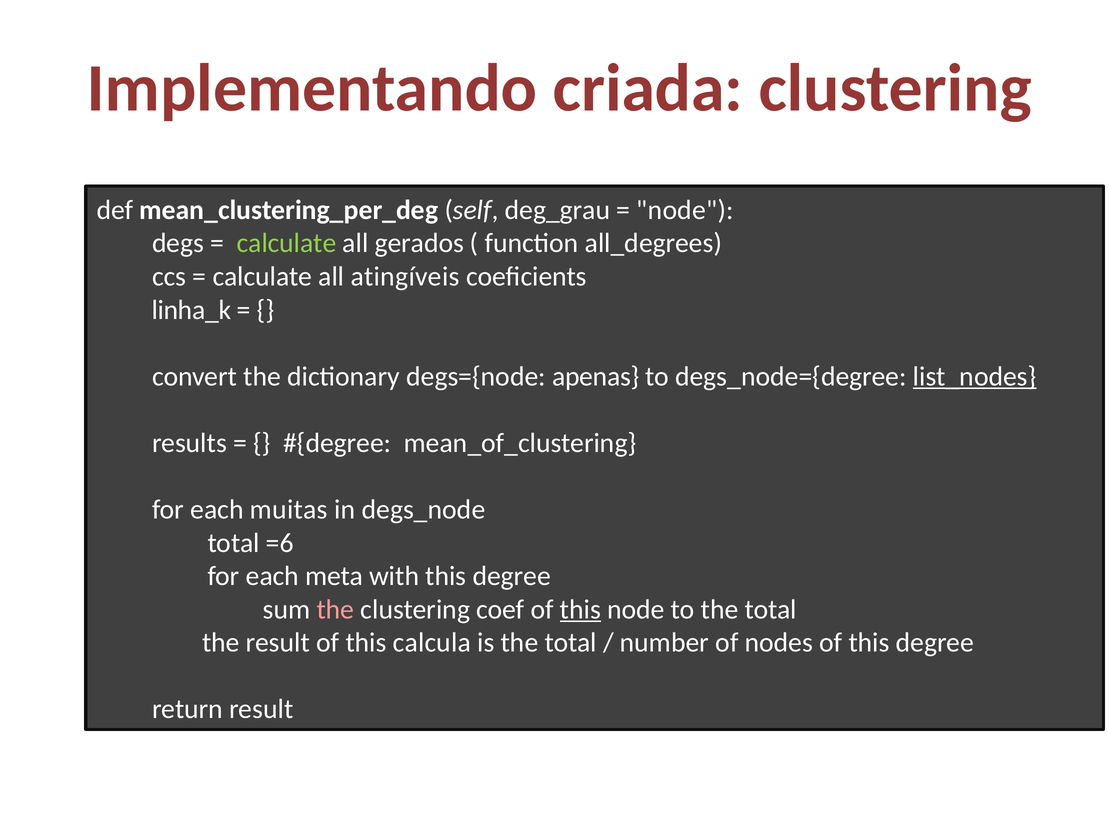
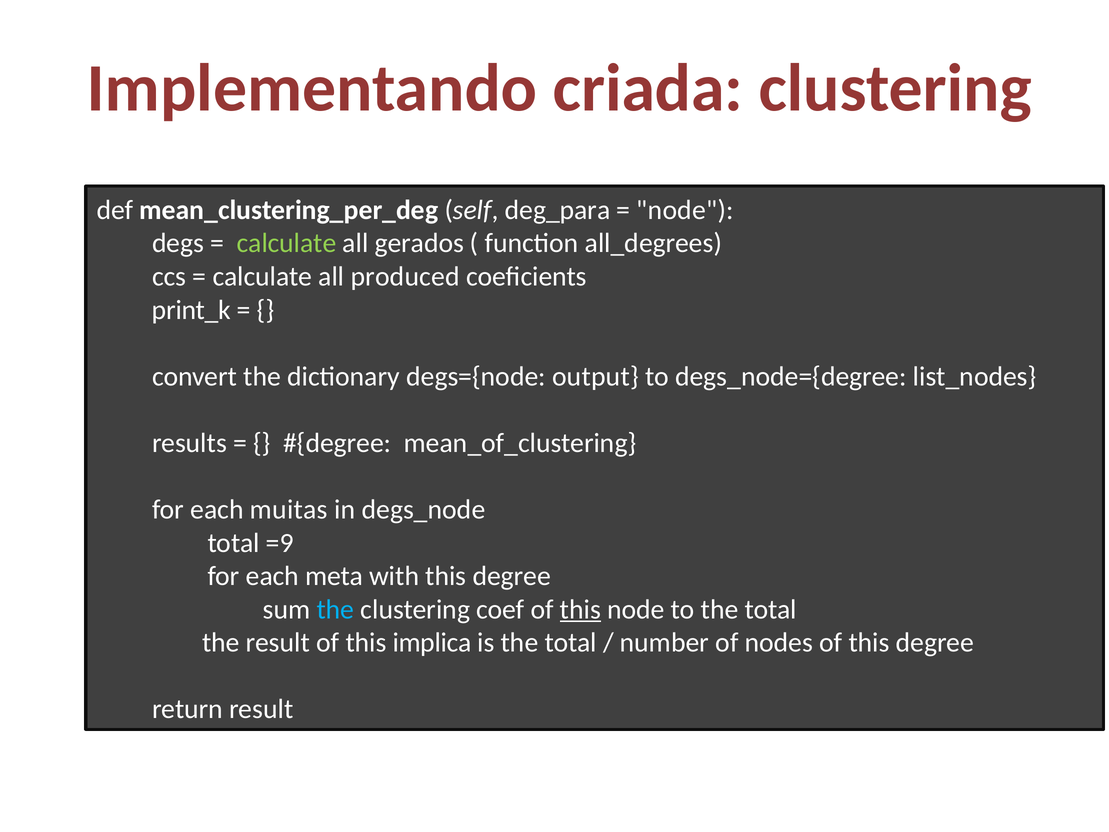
deg_grau: deg_grau -> deg_para (558, 210)
atingíveis: atingíveis -> produced (405, 277)
linha_k: linha_k -> print_k (191, 310)
apenas: apenas -> output (595, 376)
list_nodes underline: present -> none (975, 376)
=6: =6 -> =9 (280, 543)
the colour: pink -> light blue (335, 609)
calcula: calcula -> implica (432, 642)
